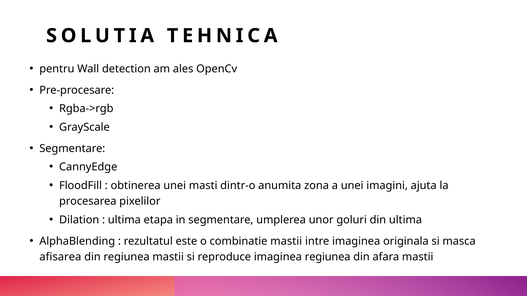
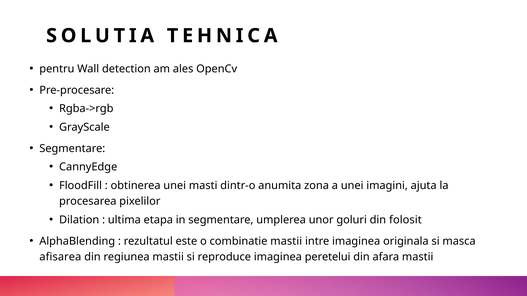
din ultima: ultima -> folosit (405, 220)
imaginea regiunea: regiunea -> peretelui (328, 257)
